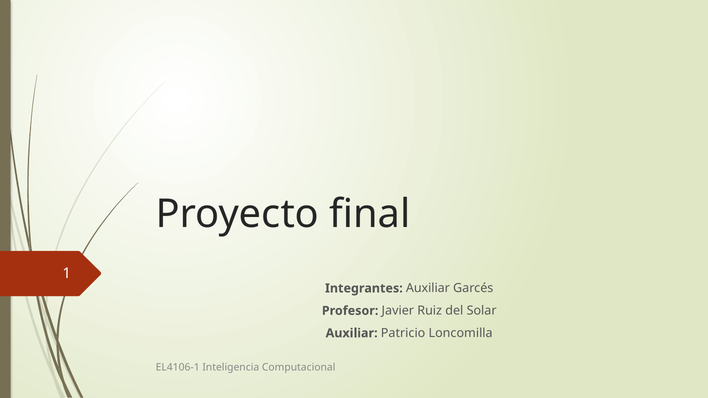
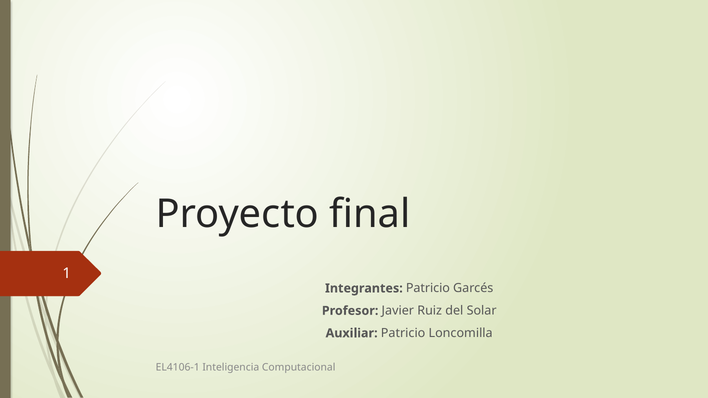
Integrantes Auxiliar: Auxiliar -> Patricio (428, 288)
